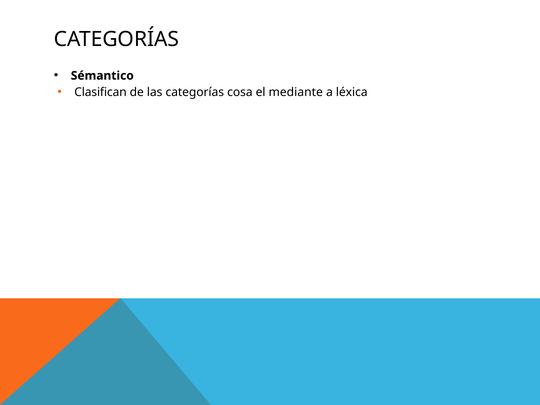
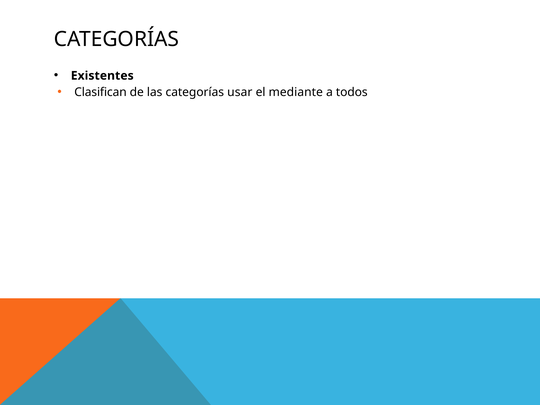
Sémantico: Sémantico -> Existentes (102, 76)
cosa: cosa -> usar (240, 92)
léxica: léxica -> todos (352, 92)
